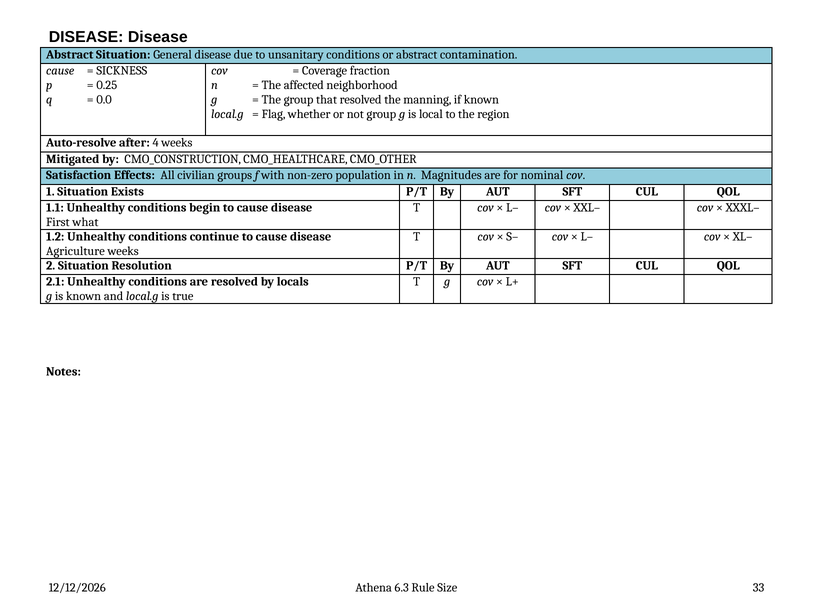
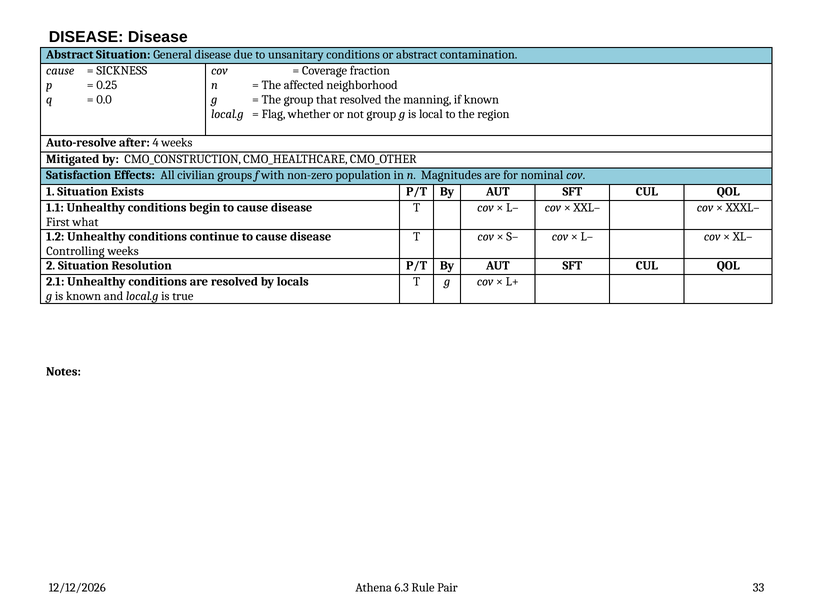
Agriculture: Agriculture -> Controlling (75, 251)
Size: Size -> Pair (447, 588)
